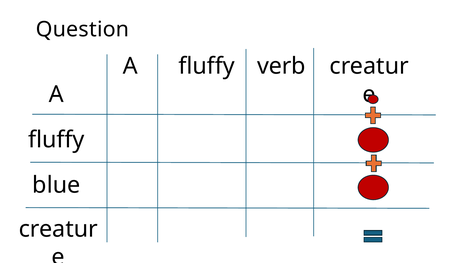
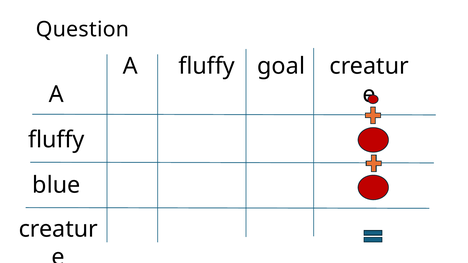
verb: verb -> goal (281, 66)
